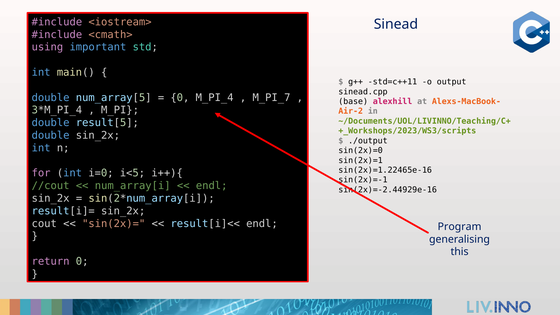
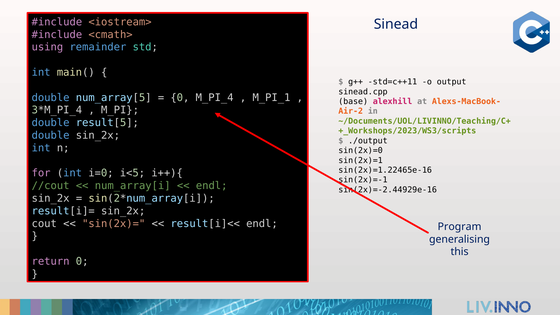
important: important -> remainder (98, 47)
M_PI_7: M_PI_7 -> M_PI_1 (271, 98)
